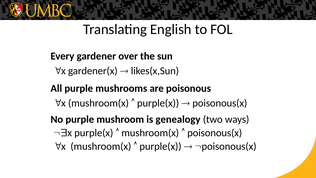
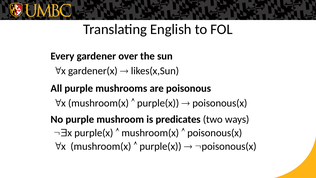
genealogy: genealogy -> predicates (178, 119)
